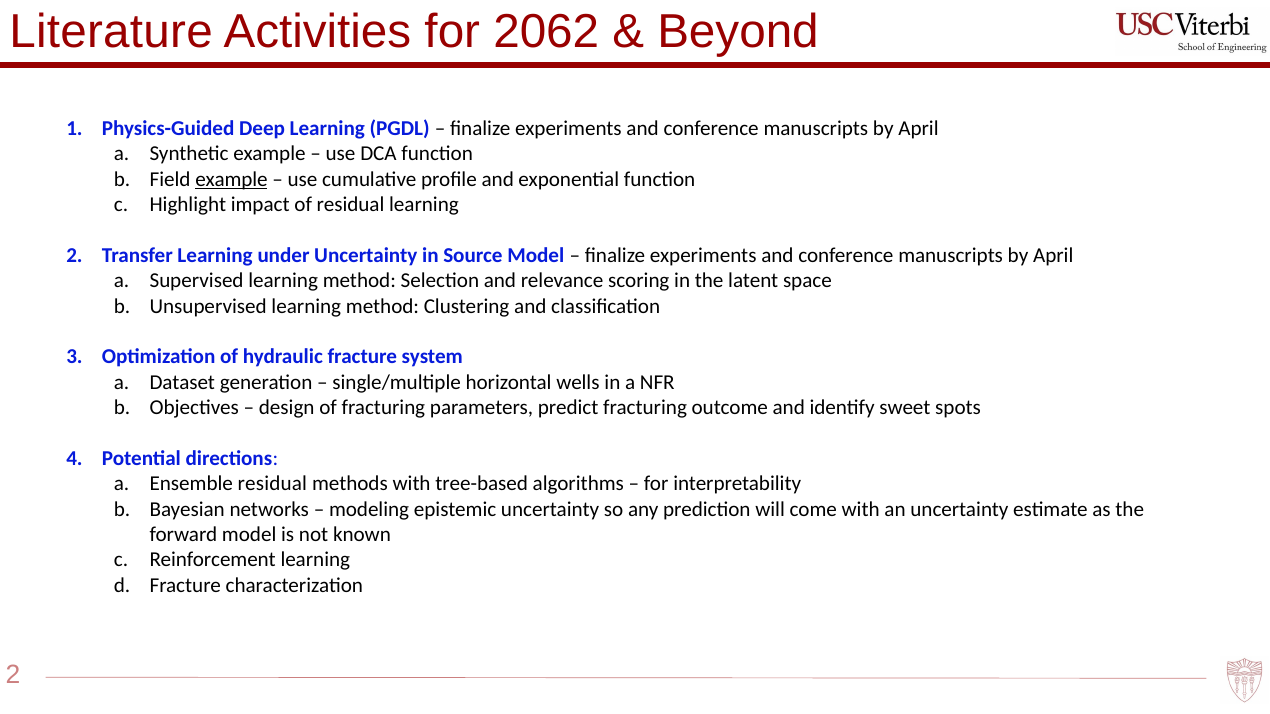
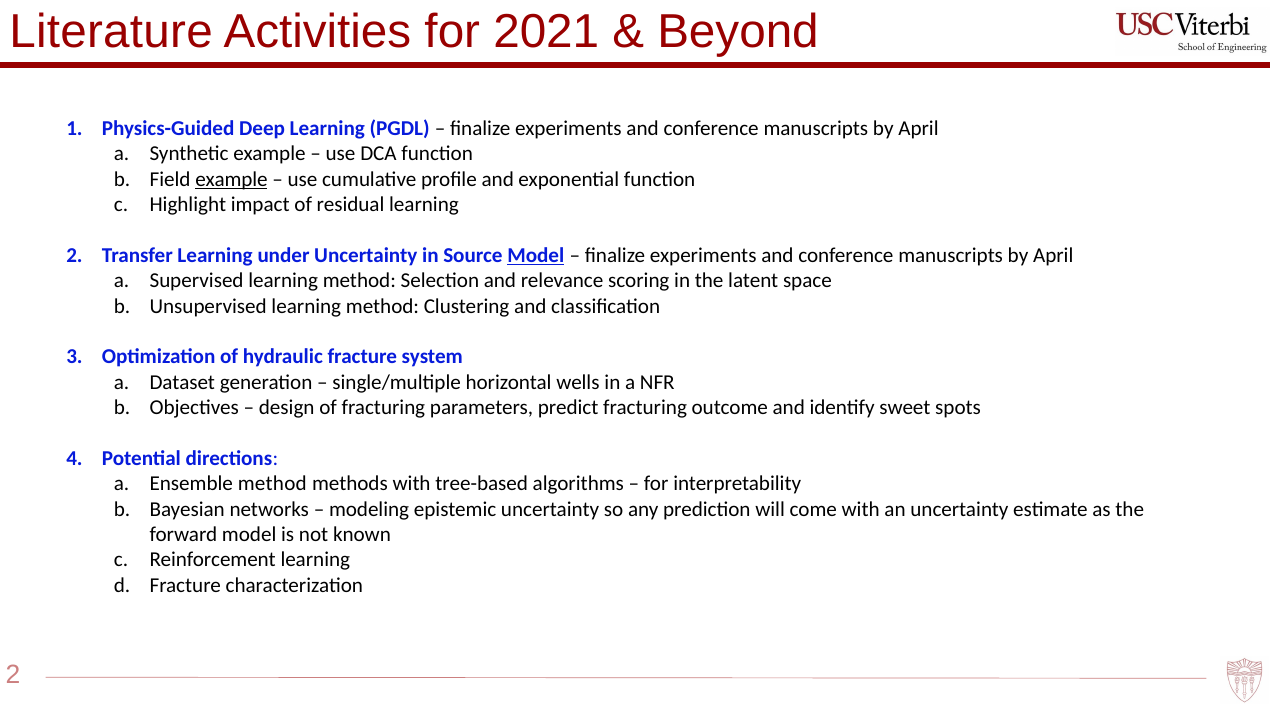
2062: 2062 -> 2021 (546, 32)
Model underline: none -> present (536, 256)
Ensemble residual: residual -> method (272, 484)
